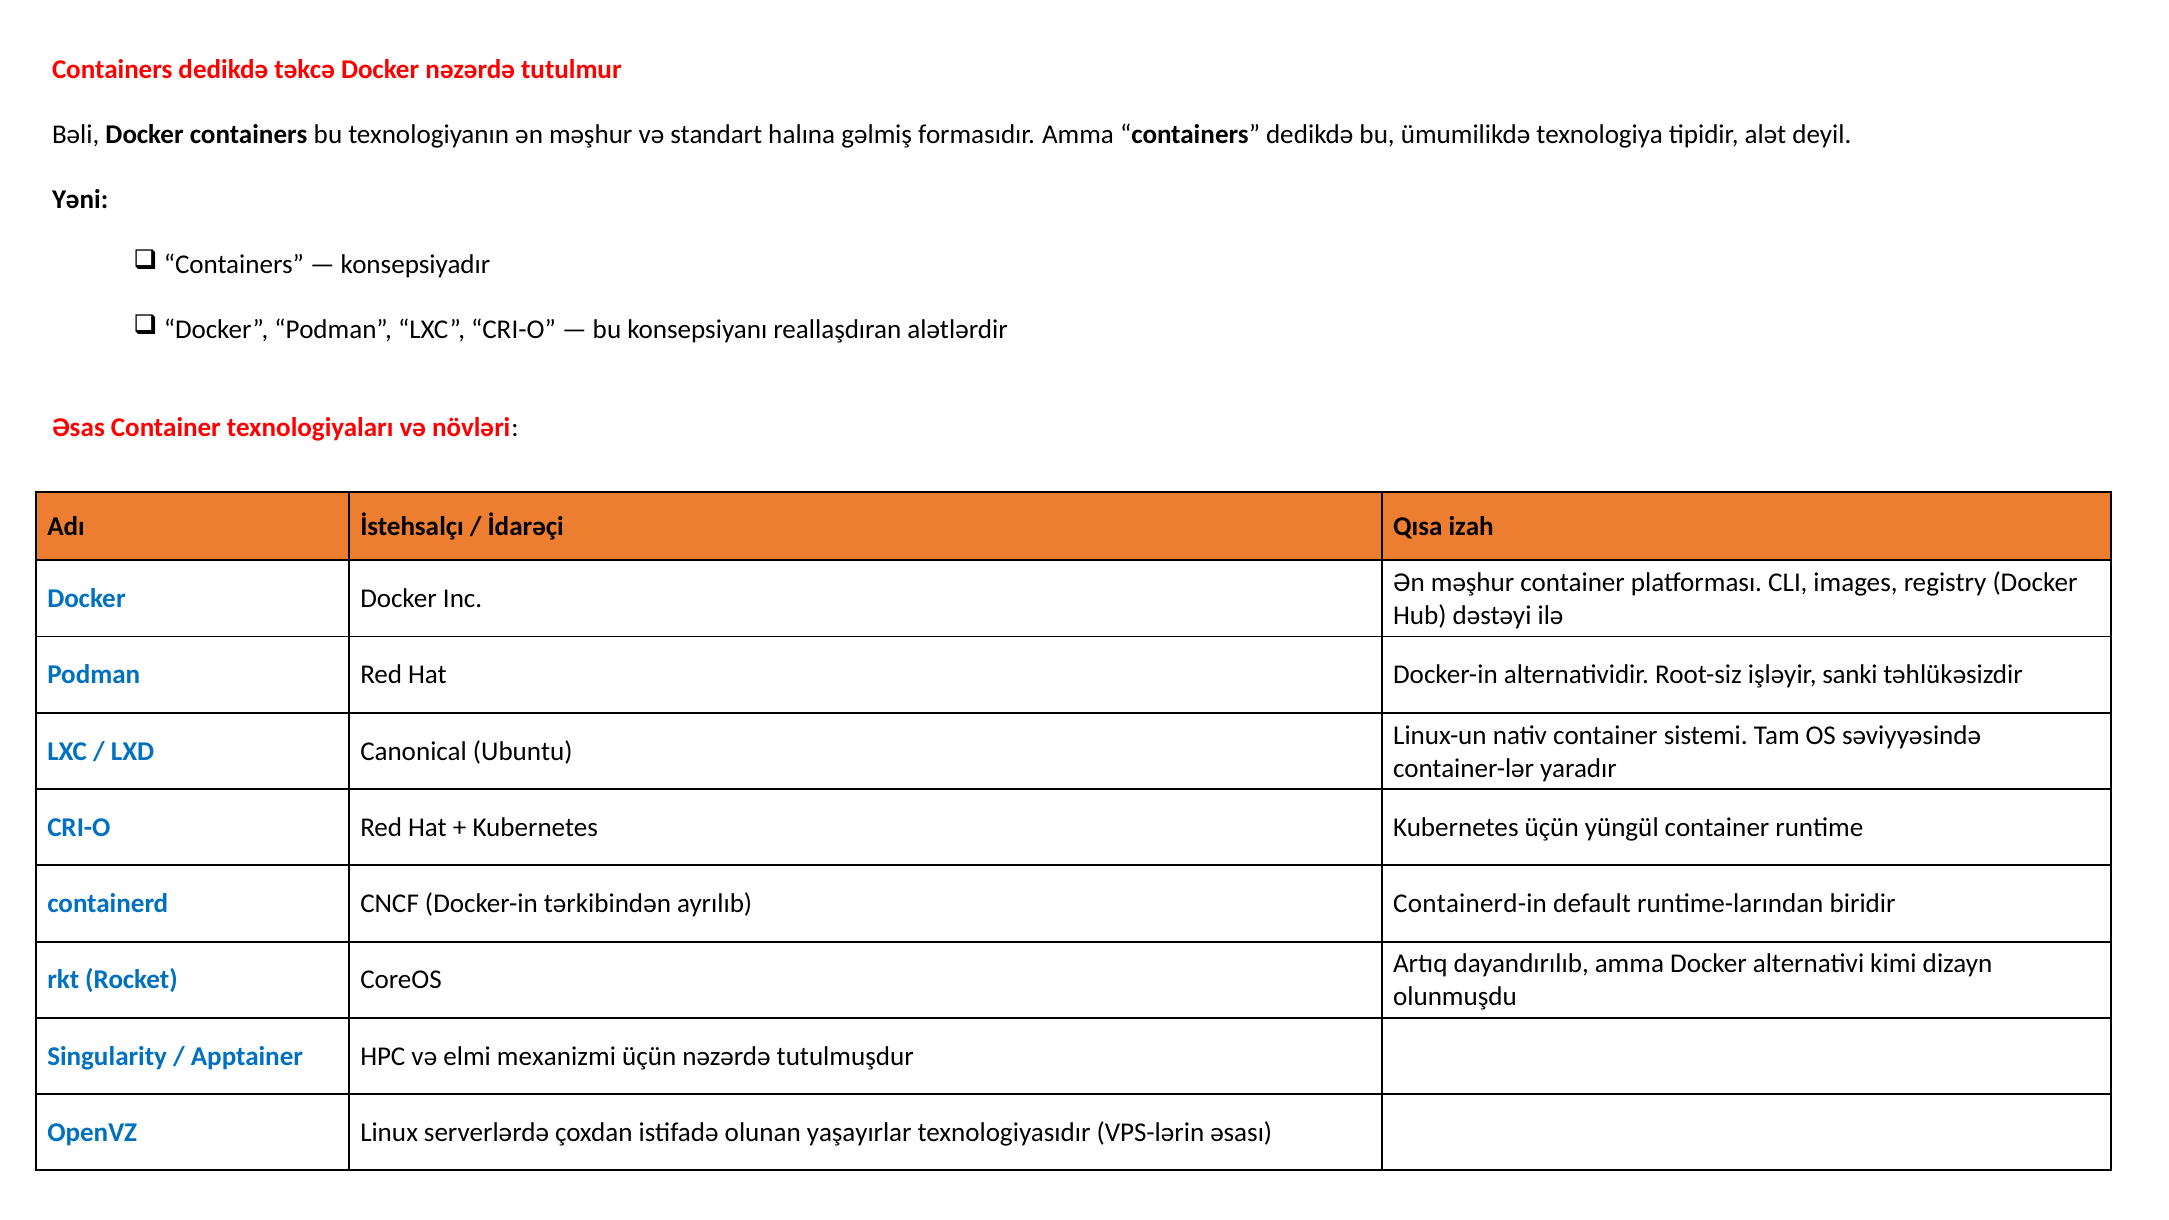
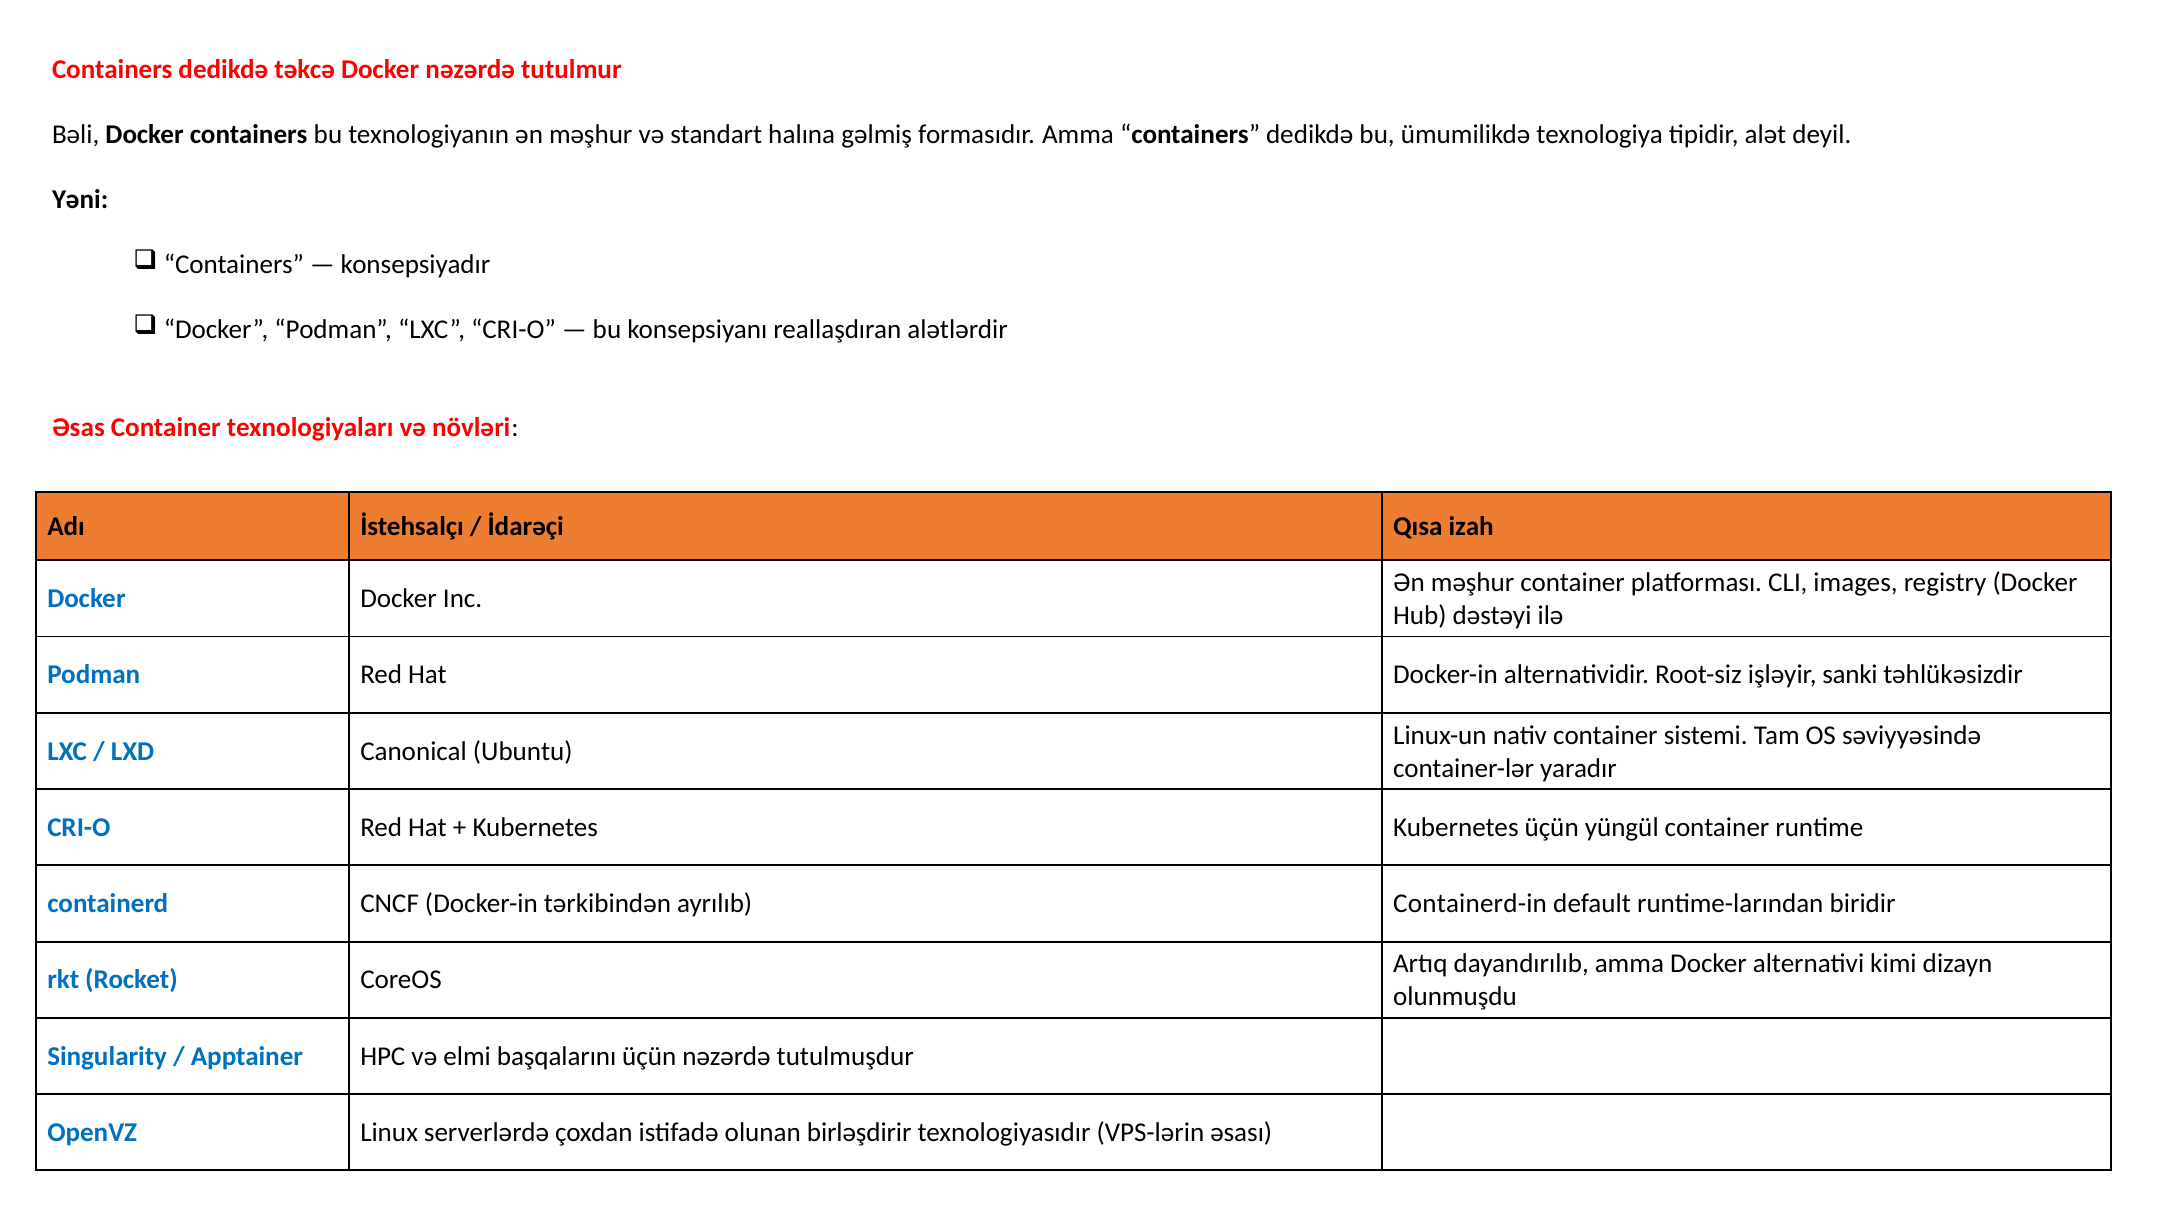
mexanizmi: mexanizmi -> başqalarını (557, 1056)
yaşayırlar: yaşayırlar -> birləşdirir (859, 1133)
